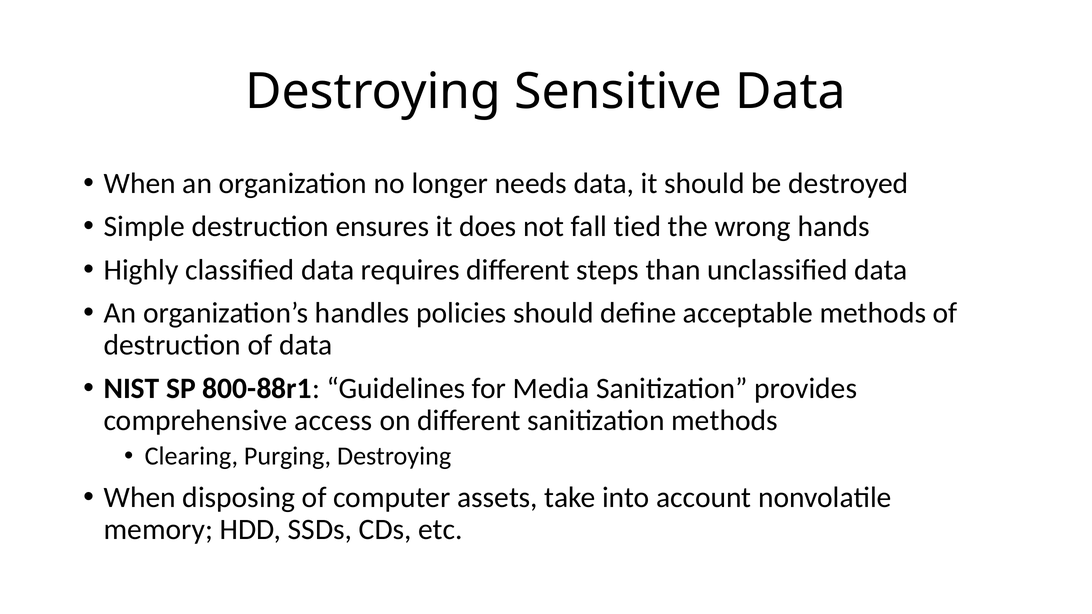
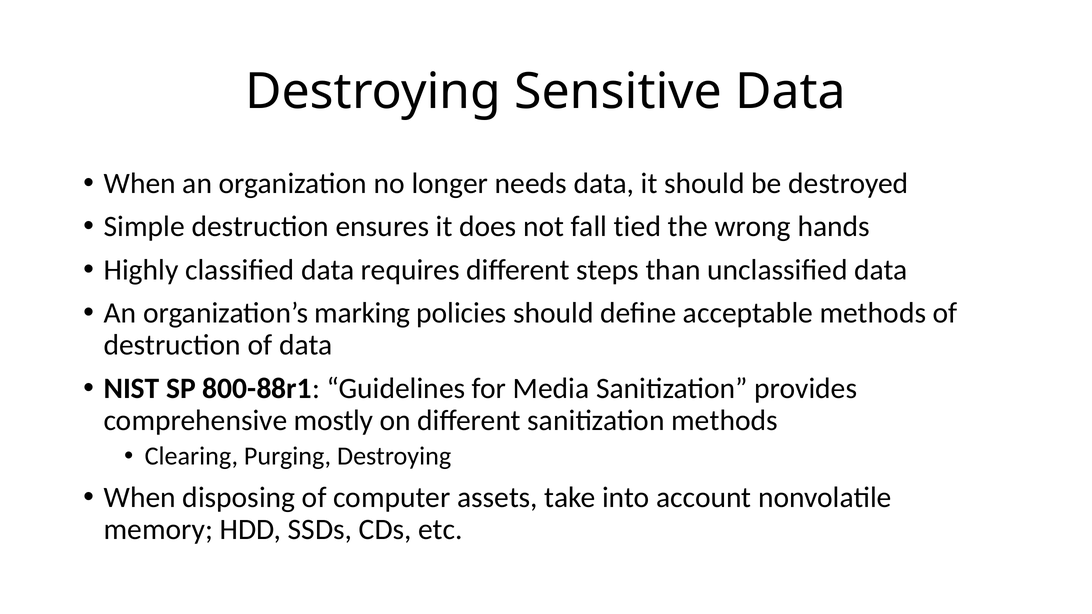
handles: handles -> marking (362, 313)
access: access -> mostly (334, 420)
